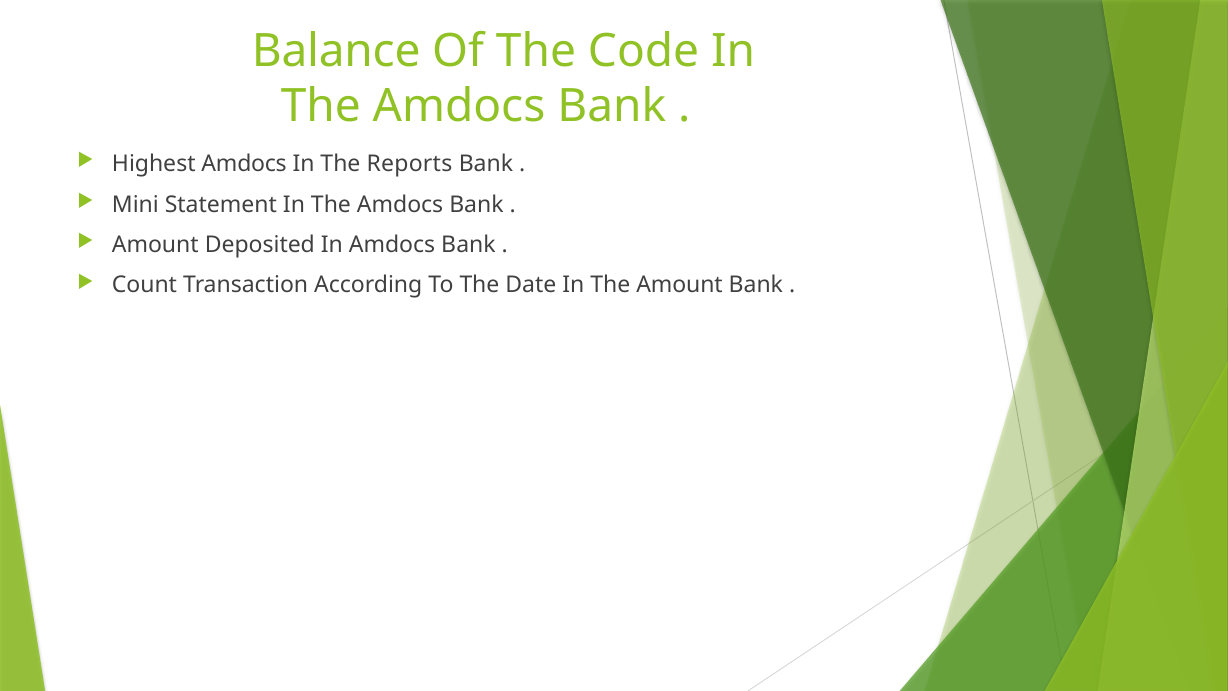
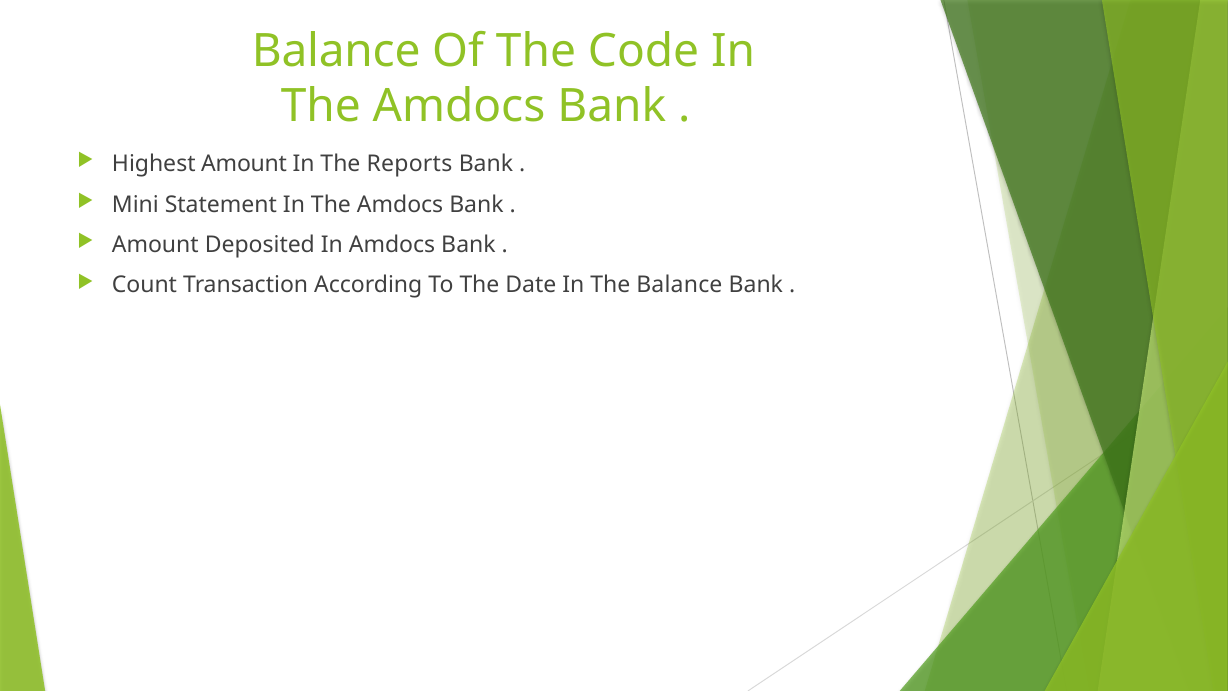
Highest Amdocs: Amdocs -> Amount (244, 164)
The Amount: Amount -> Balance (679, 285)
